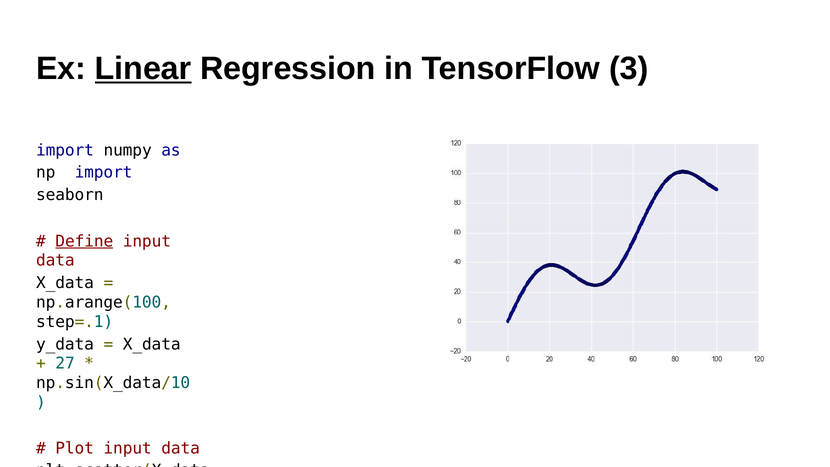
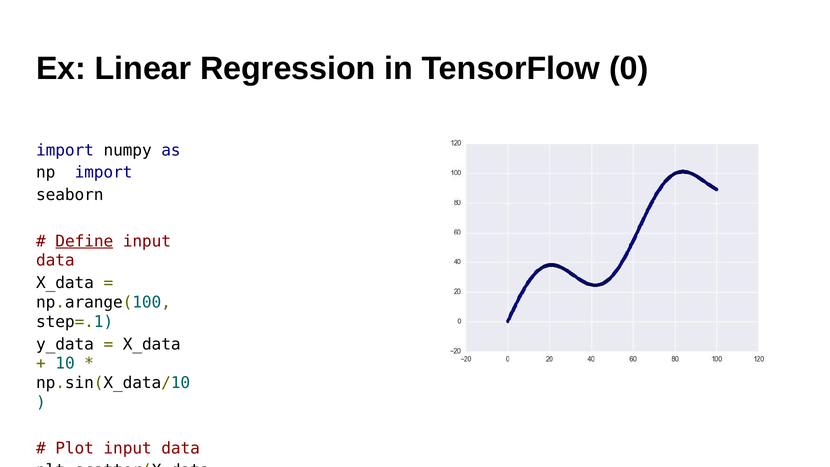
Linear underline: present -> none (143, 69)
3: 3 -> 0 (629, 69)
27: 27 -> 10 (65, 364)
